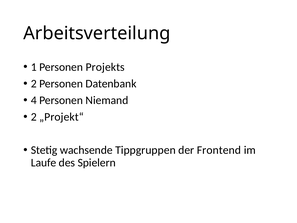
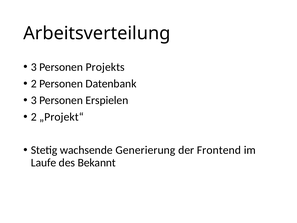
1: 1 -> 3 (34, 67)
4: 4 -> 3 (34, 100)
Niemand: Niemand -> Erspielen (107, 100)
Tippgruppen: Tippgruppen -> Generierung (145, 150)
Spielern: Spielern -> Bekannt (97, 162)
